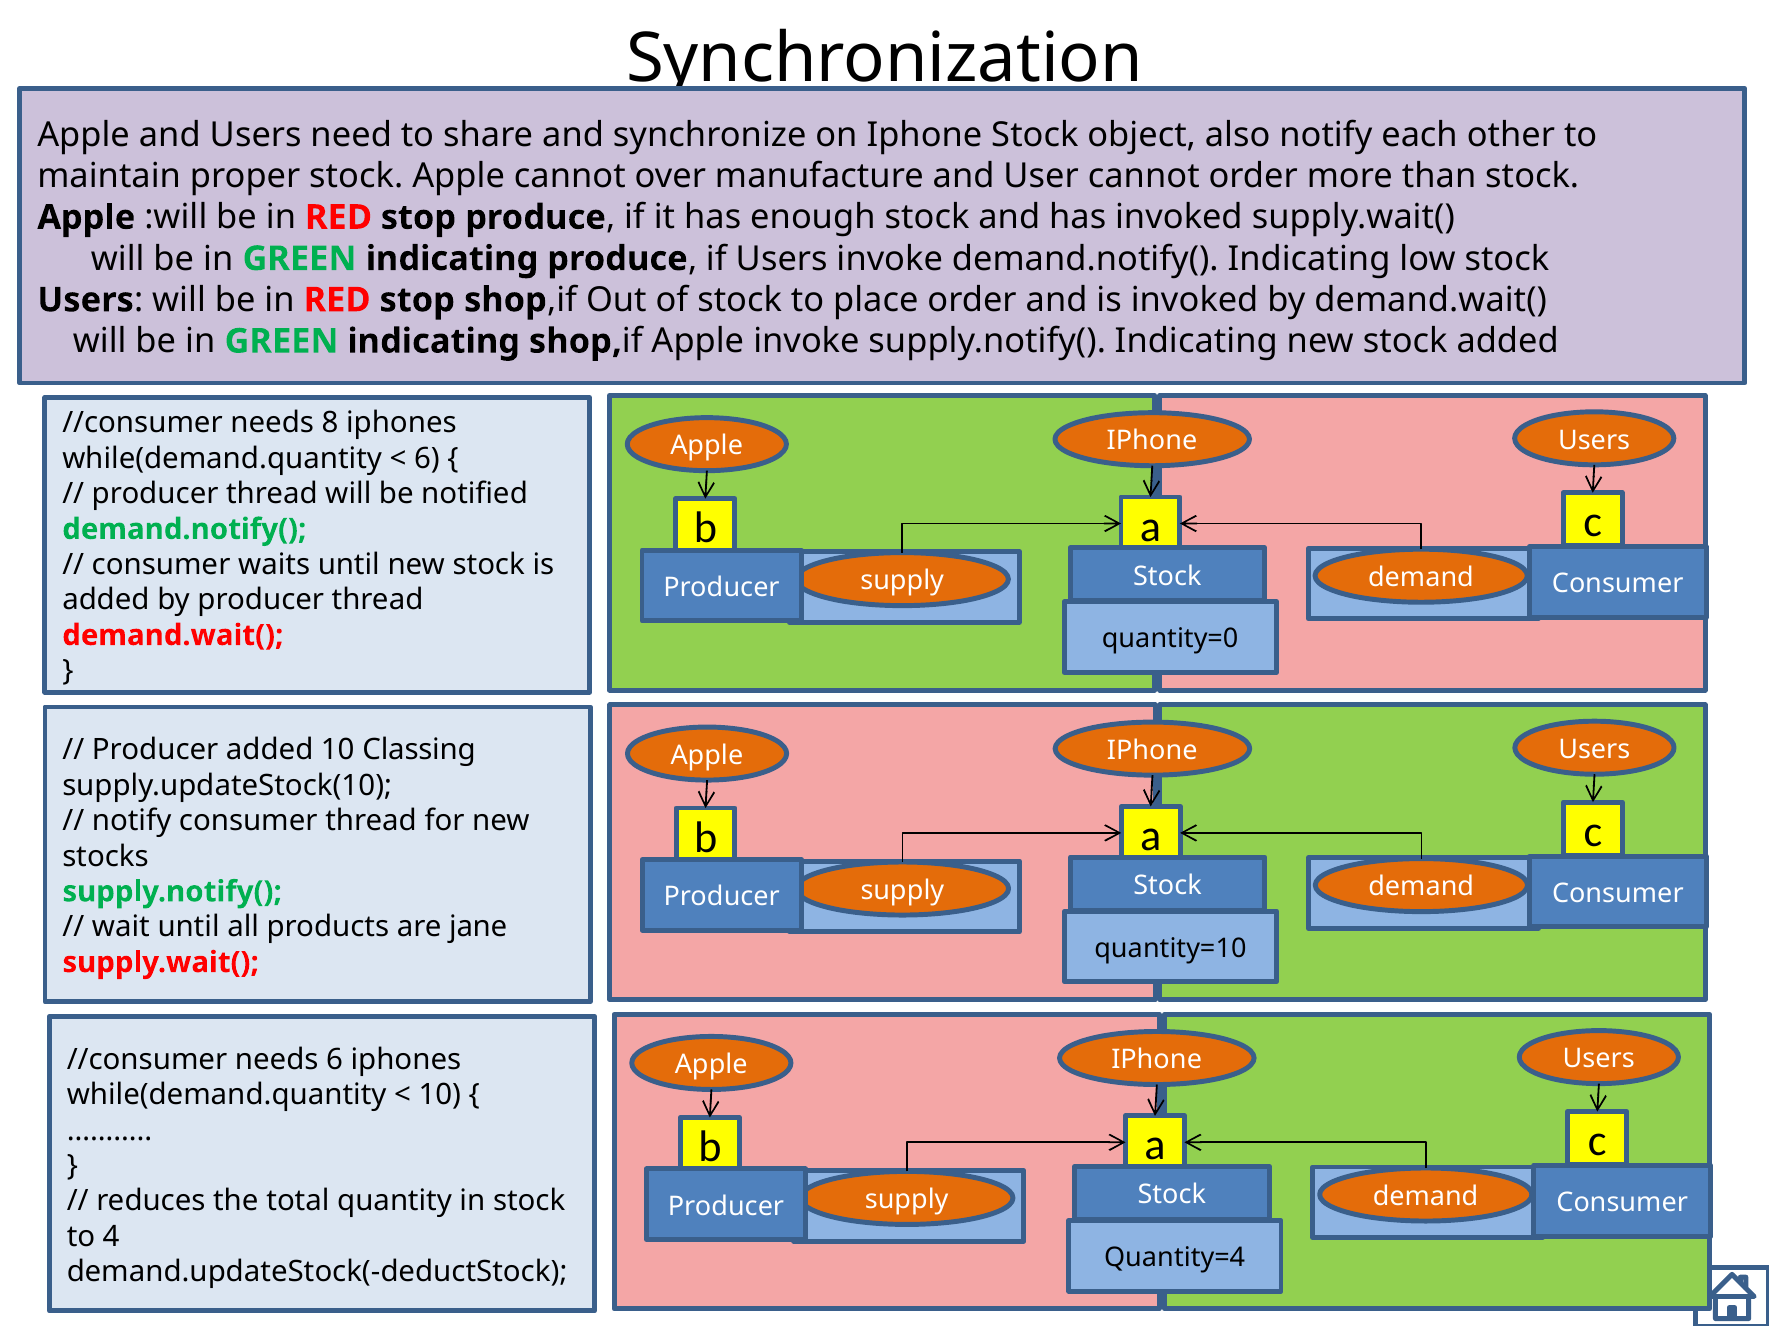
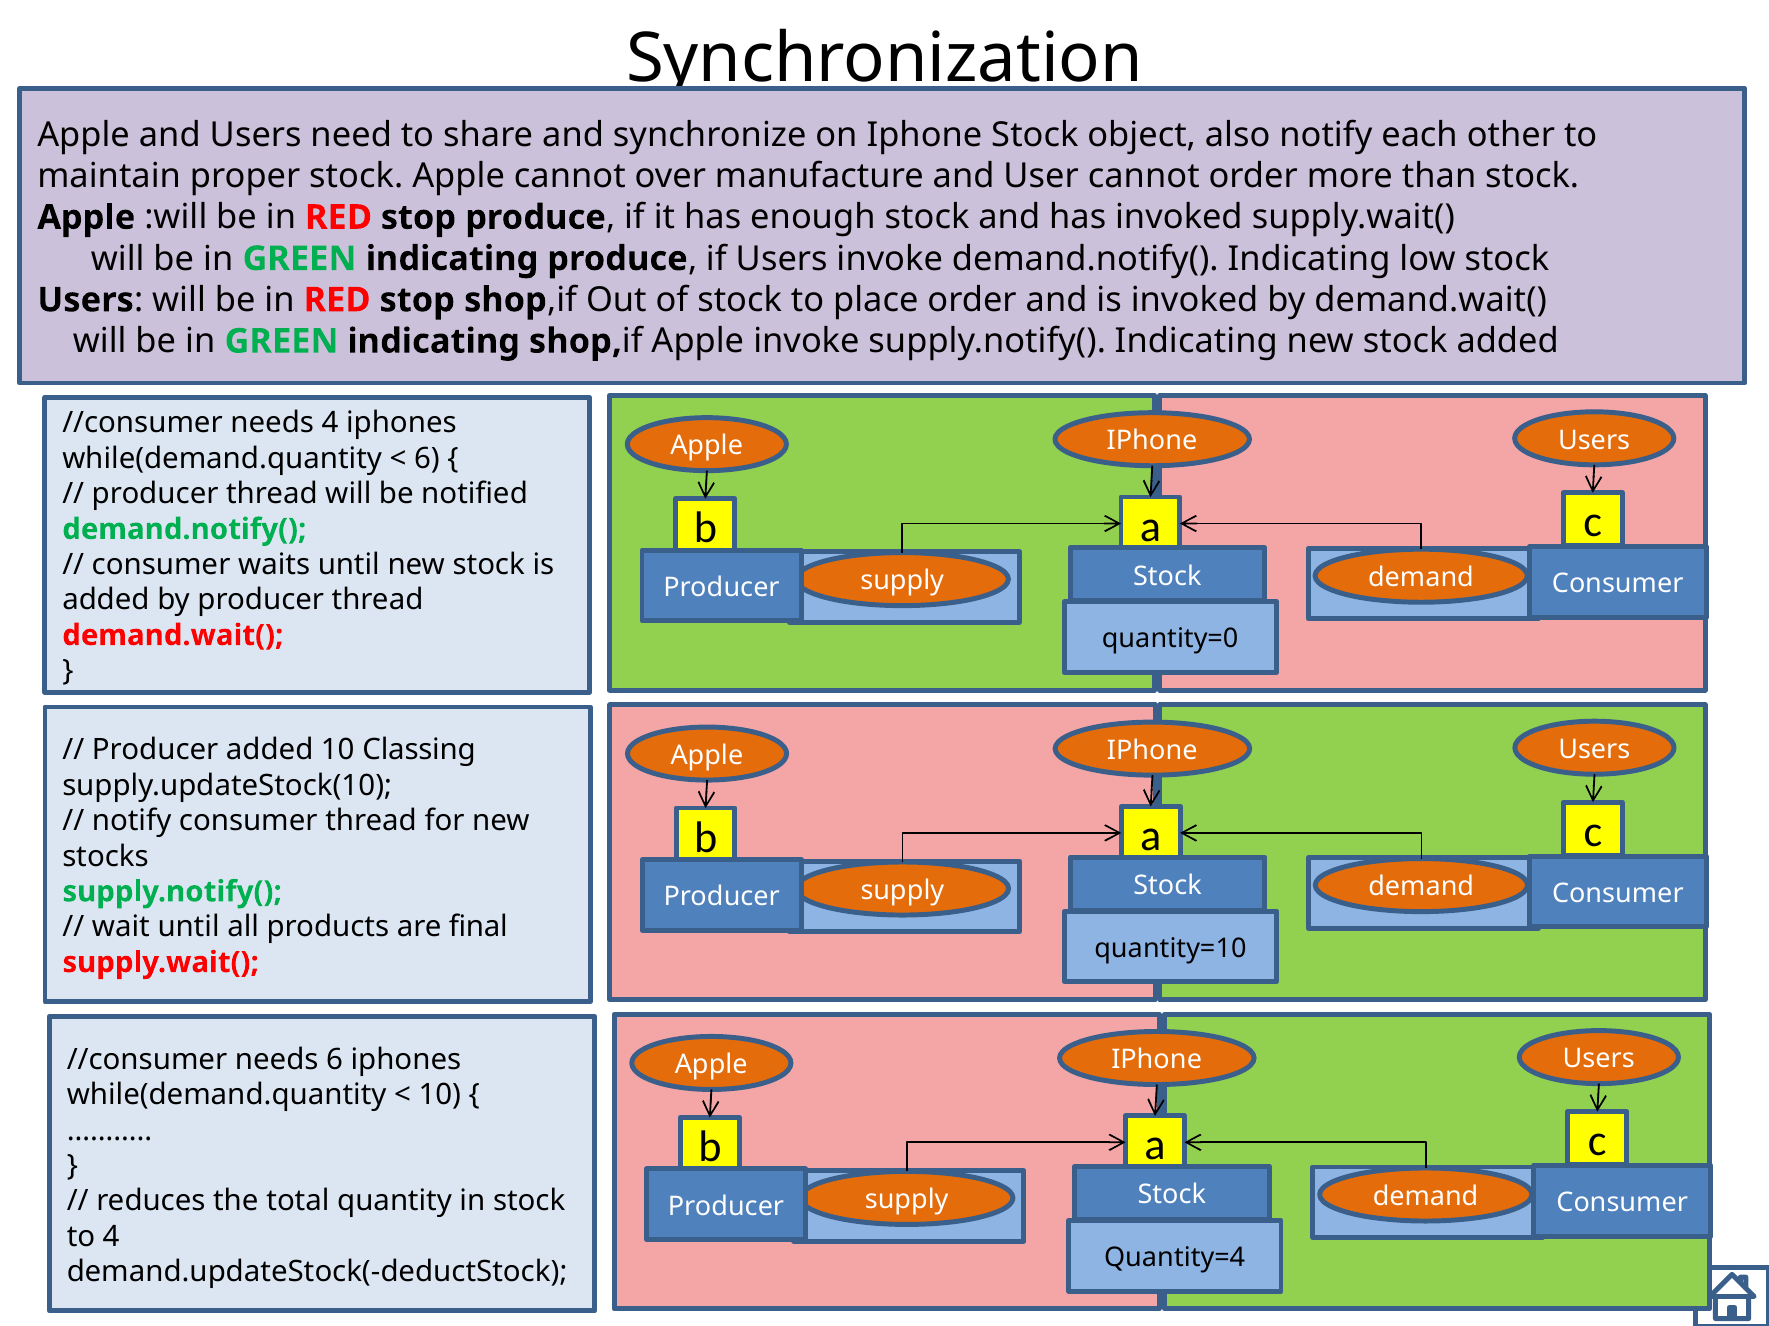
needs 8: 8 -> 4 (330, 423)
jane: jane -> final (478, 928)
